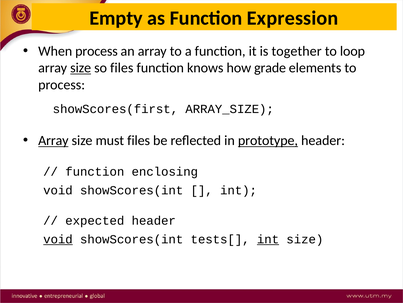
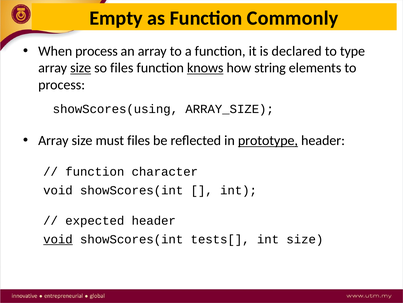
Expression: Expression -> Commonly (293, 18)
together: together -> declared (297, 51)
loop: loop -> type (352, 51)
knows underline: none -> present (205, 68)
grade: grade -> string (270, 68)
showScores(first: showScores(first -> showScores(using (115, 109)
Array underline: present -> none (53, 140)
enclosing: enclosing -> character (165, 171)
int underline: present -> none (268, 239)
